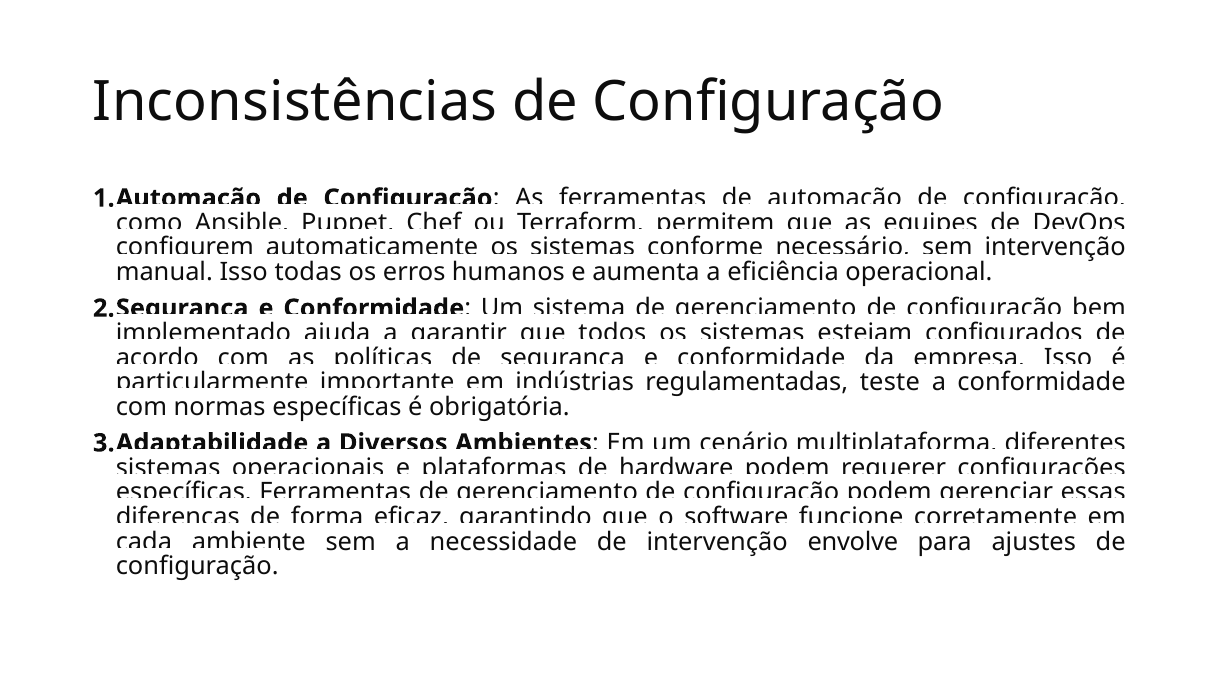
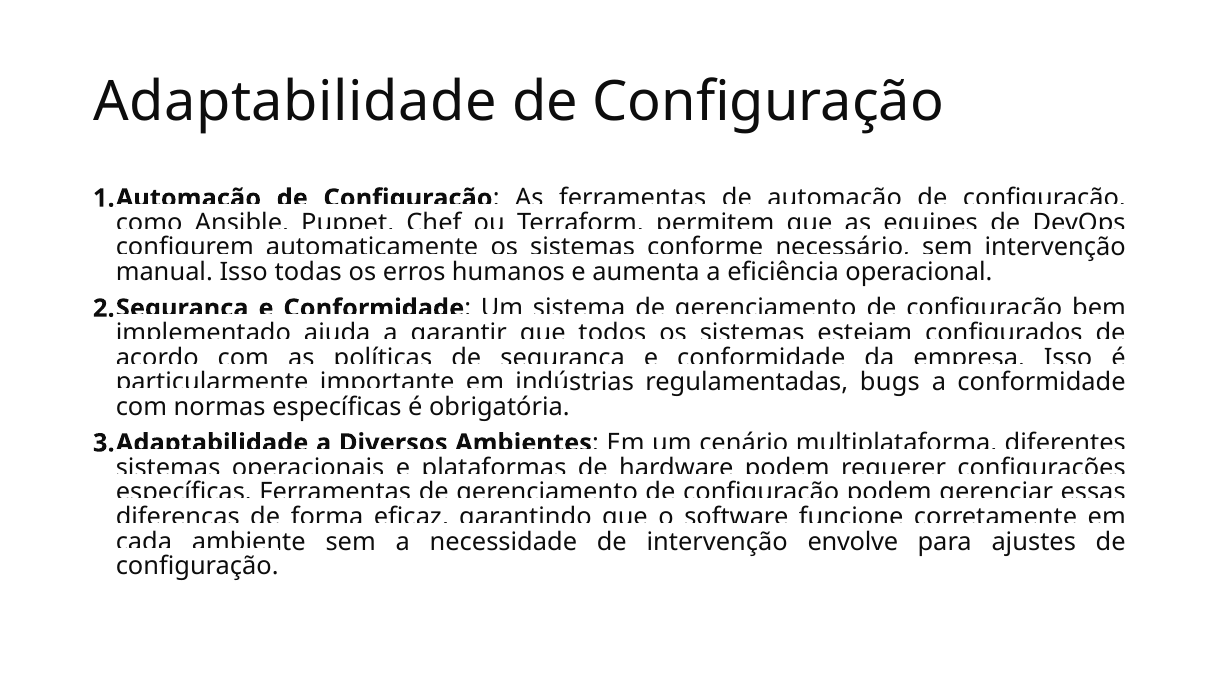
Inconsistências: Inconsistências -> Adaptabilidade (295, 102)
teste: teste -> bugs (890, 383)
